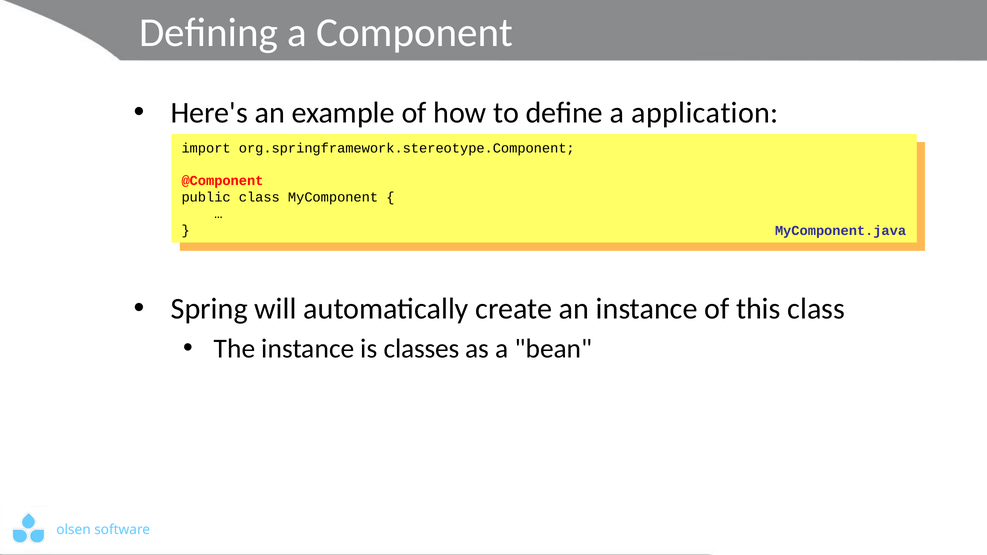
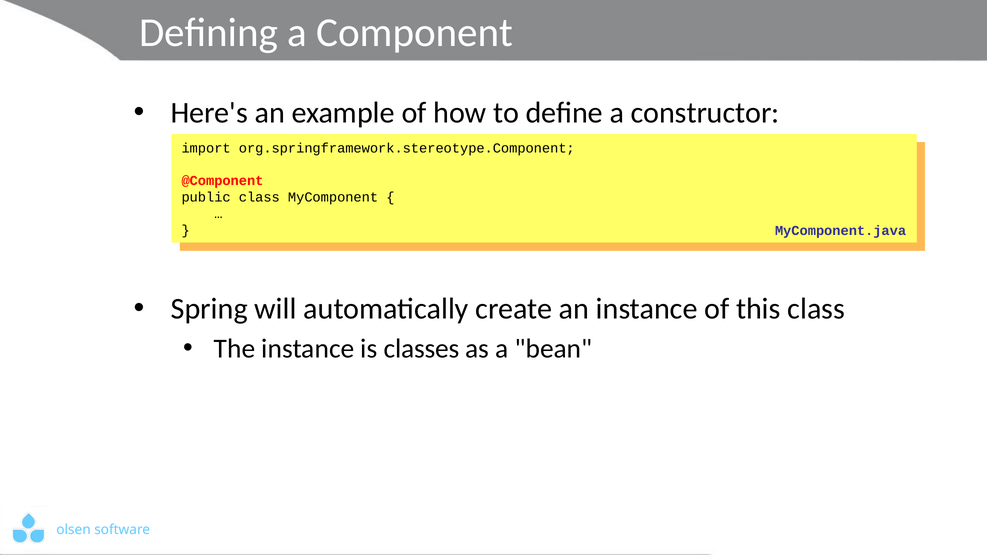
application: application -> constructor (705, 113)
